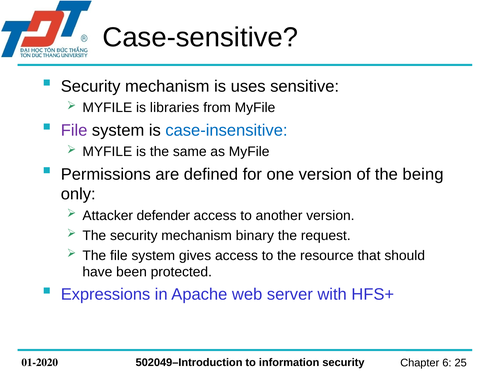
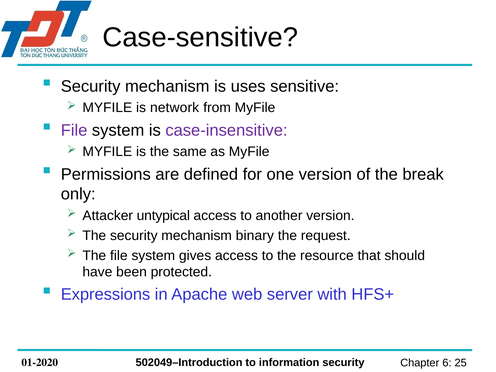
libraries: libraries -> network (175, 108)
case-insensitive colour: blue -> purple (226, 130)
being: being -> break (423, 174)
defender: defender -> untypical (163, 216)
